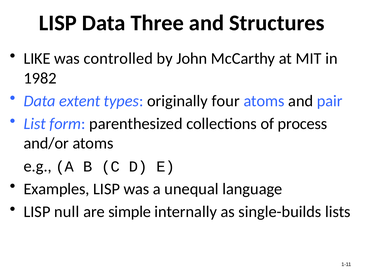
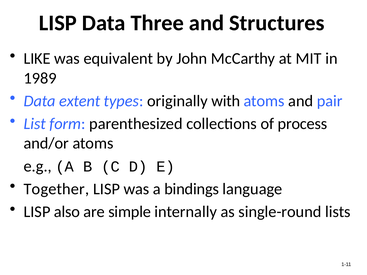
controlled: controlled -> equivalent (118, 59)
1982: 1982 -> 1989 (40, 78)
four: four -> with (226, 101)
Examples: Examples -> Together (56, 189)
unequal: unequal -> bindings (192, 189)
null: null -> also (67, 212)
single-builds: single-builds -> single-round (280, 212)
